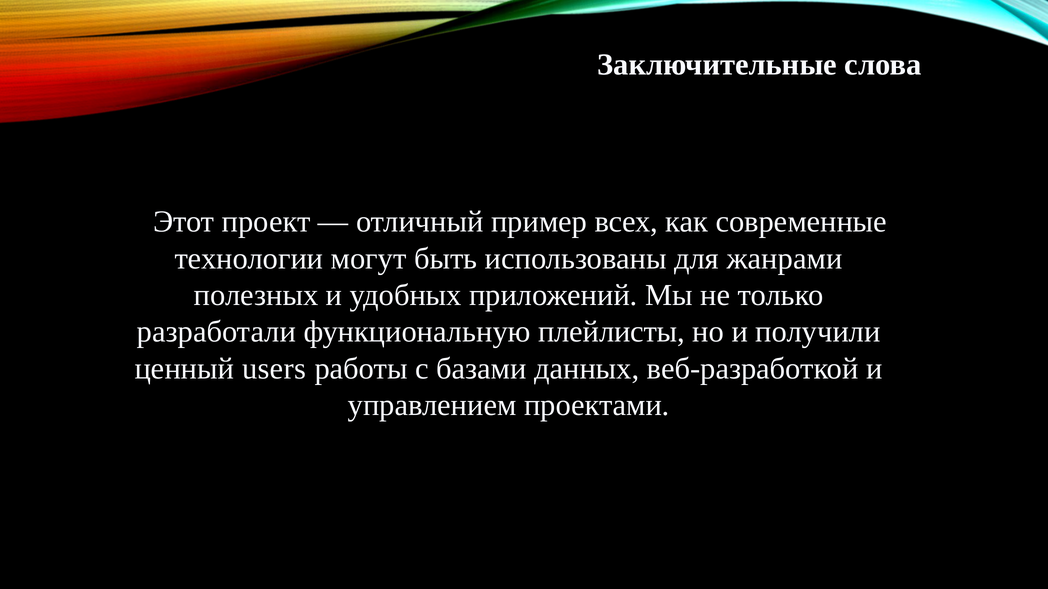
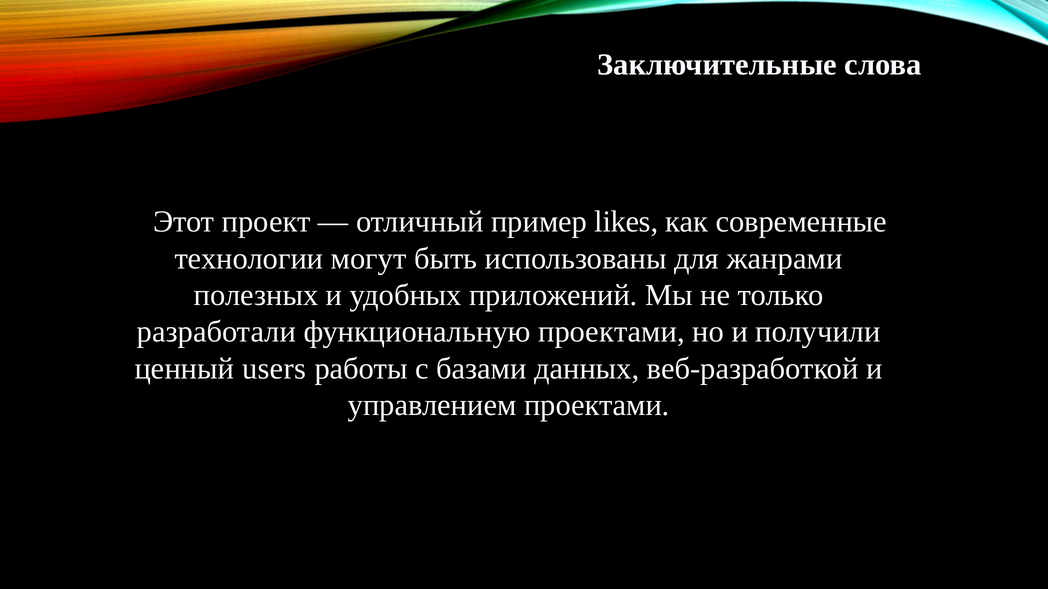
всех: всех -> likes (626, 222)
функциональную плейлисты: плейлисты -> проектами (611, 332)
